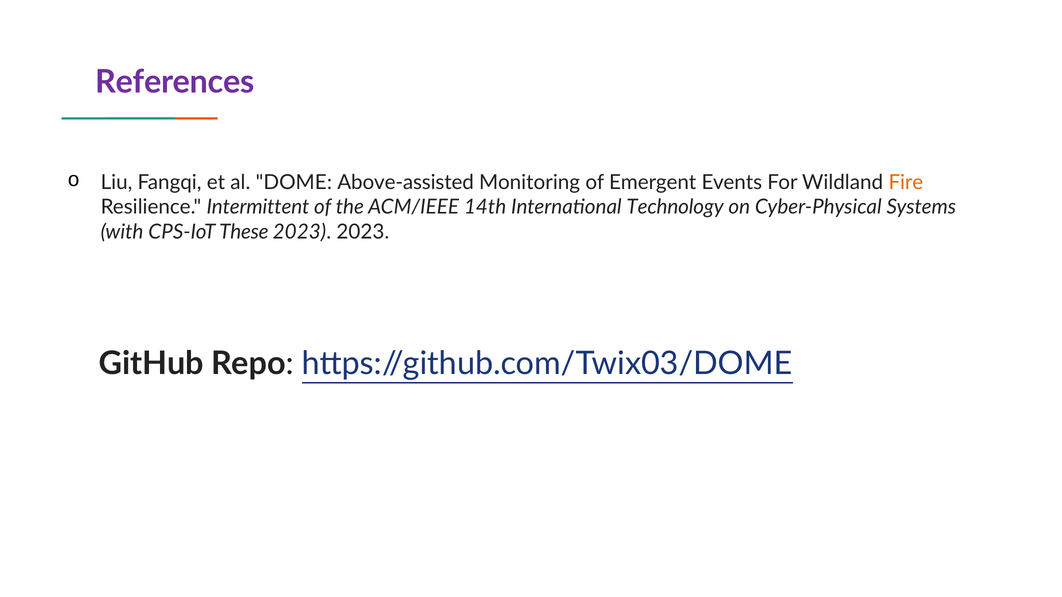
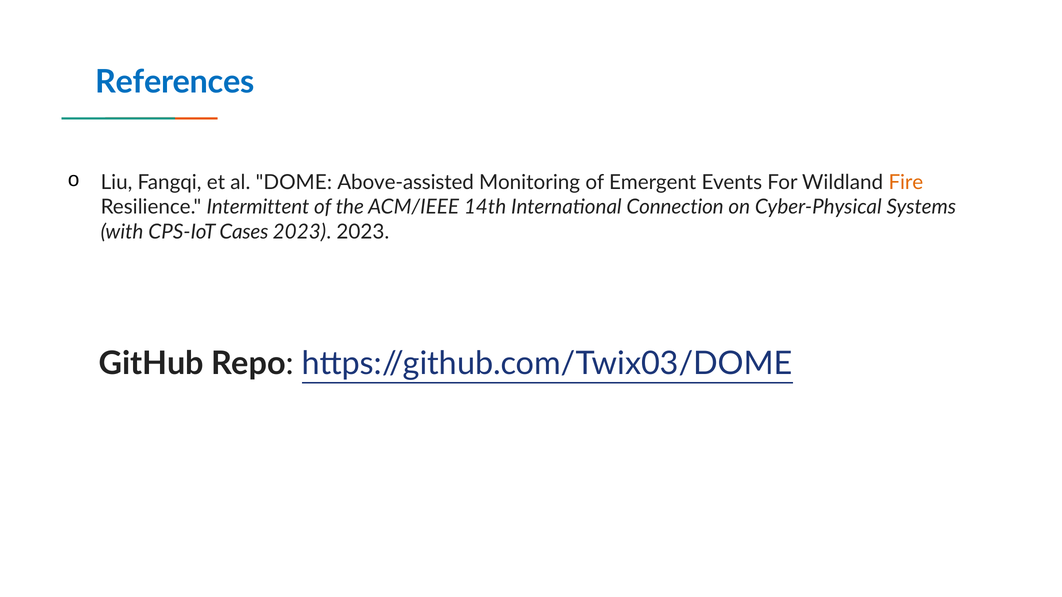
References colour: purple -> blue (175, 82)
Technology: Technology -> Connection (675, 207)
These: These -> Cases (244, 232)
